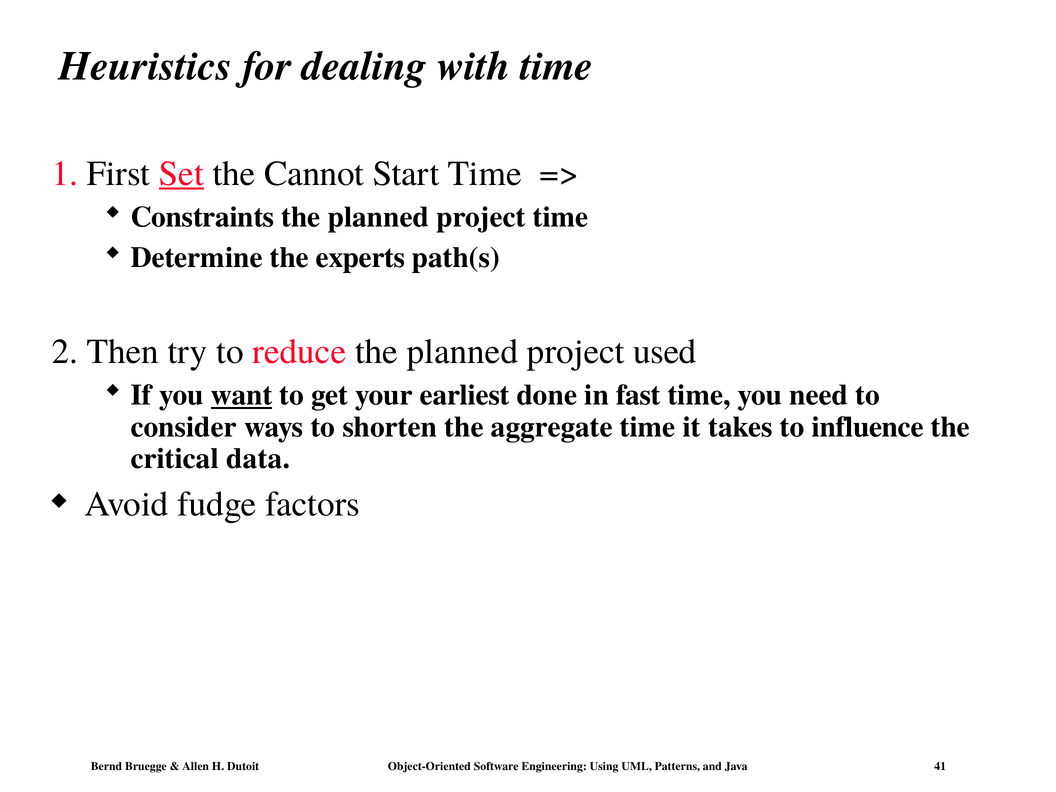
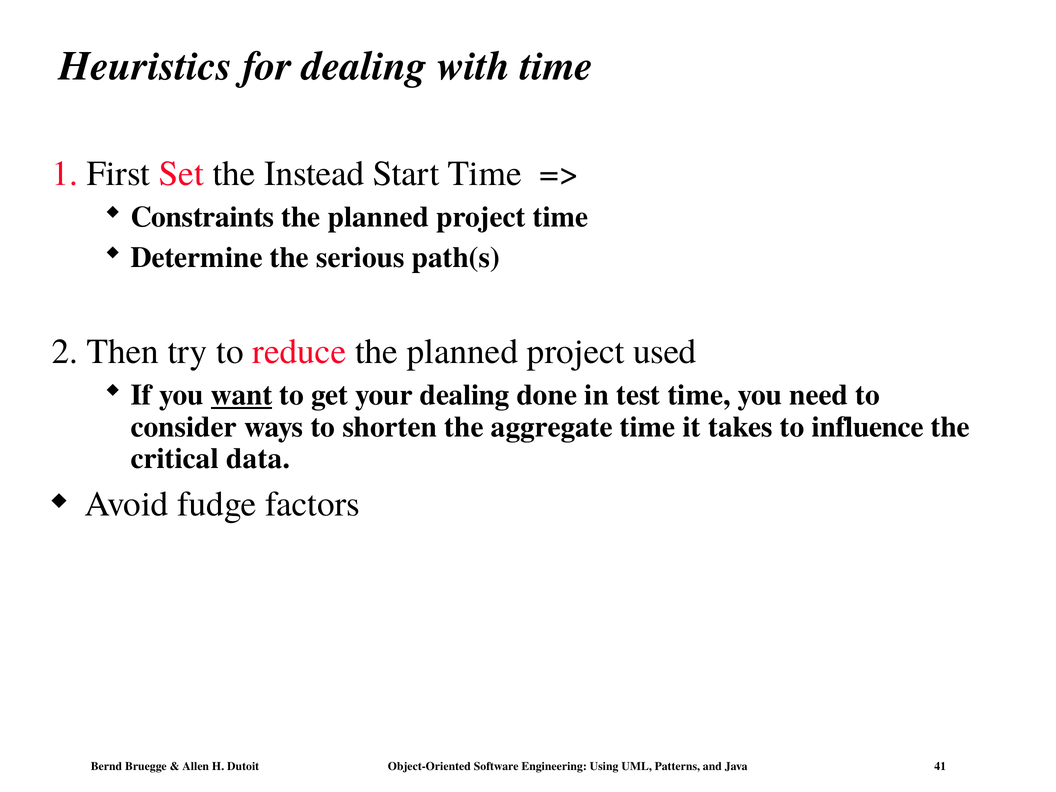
Set underline: present -> none (181, 174)
Cannot: Cannot -> Instead (314, 174)
experts: experts -> serious (360, 258)
your earliest: earliest -> dealing (465, 395)
fast: fast -> test (638, 395)
